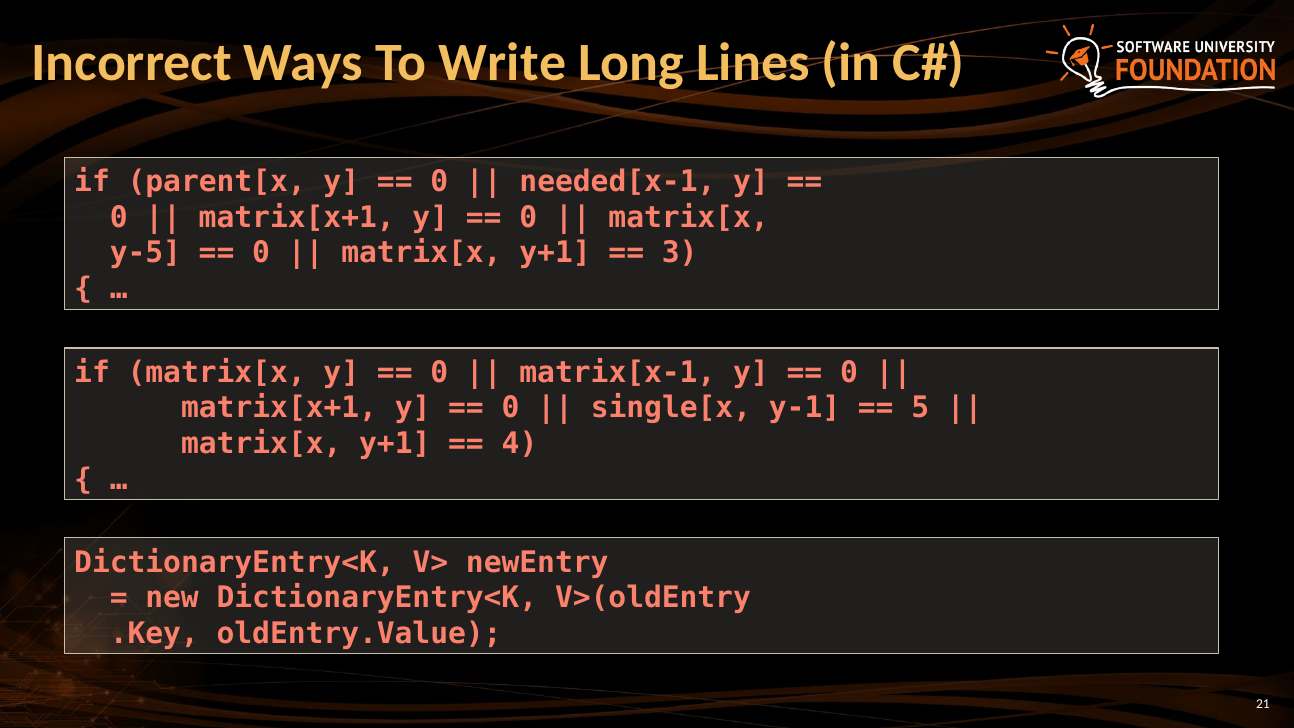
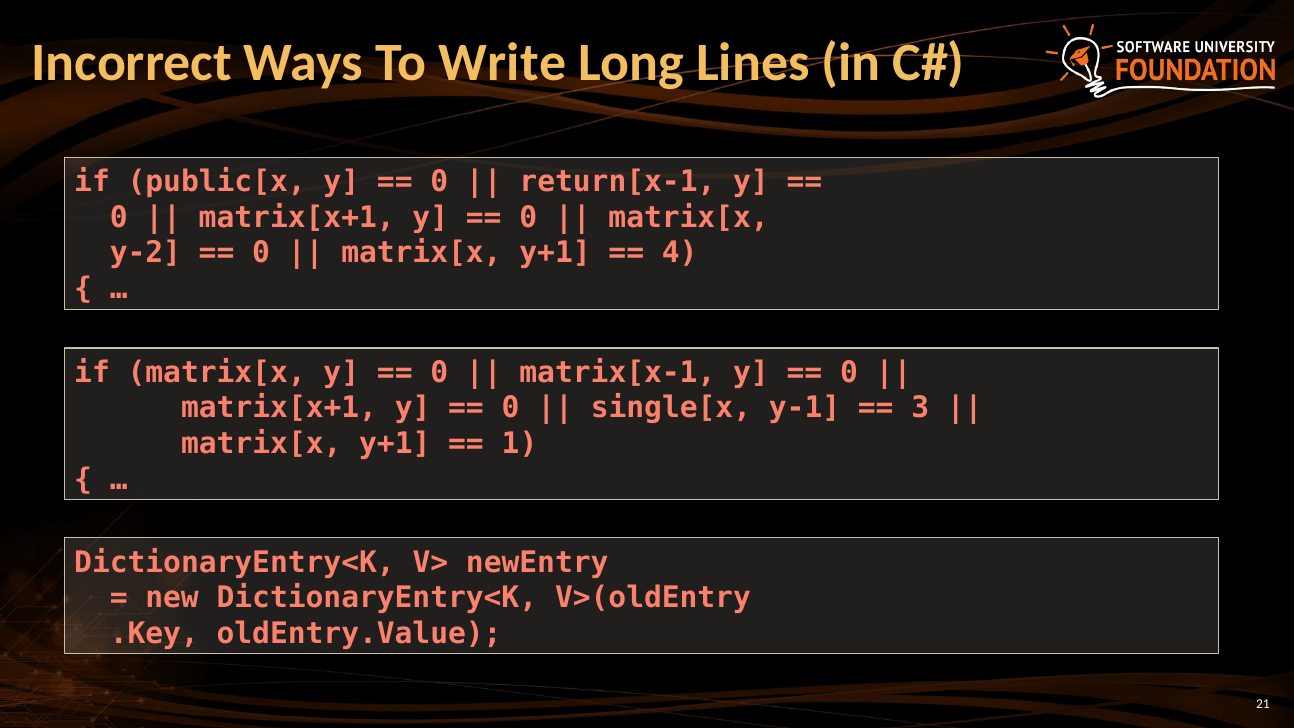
parent[x: parent[x -> public[x (217, 182)
needed[x-1: needed[x-1 -> return[x-1 (617, 182)
y-5: y-5 -> y-2 (145, 253)
3: 3 -> 4 (680, 253)
5: 5 -> 3 (920, 408)
4: 4 -> 1 (520, 444)
